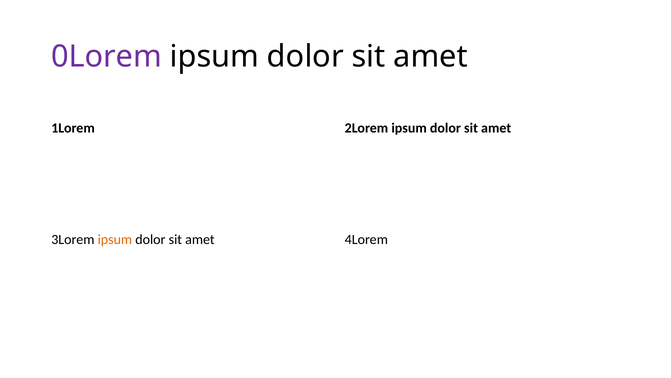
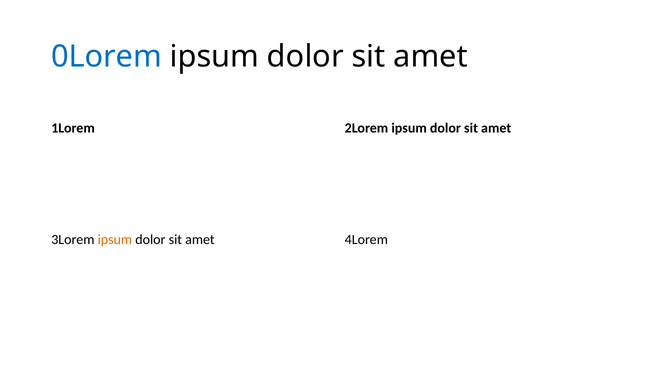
0Lorem colour: purple -> blue (107, 56)
